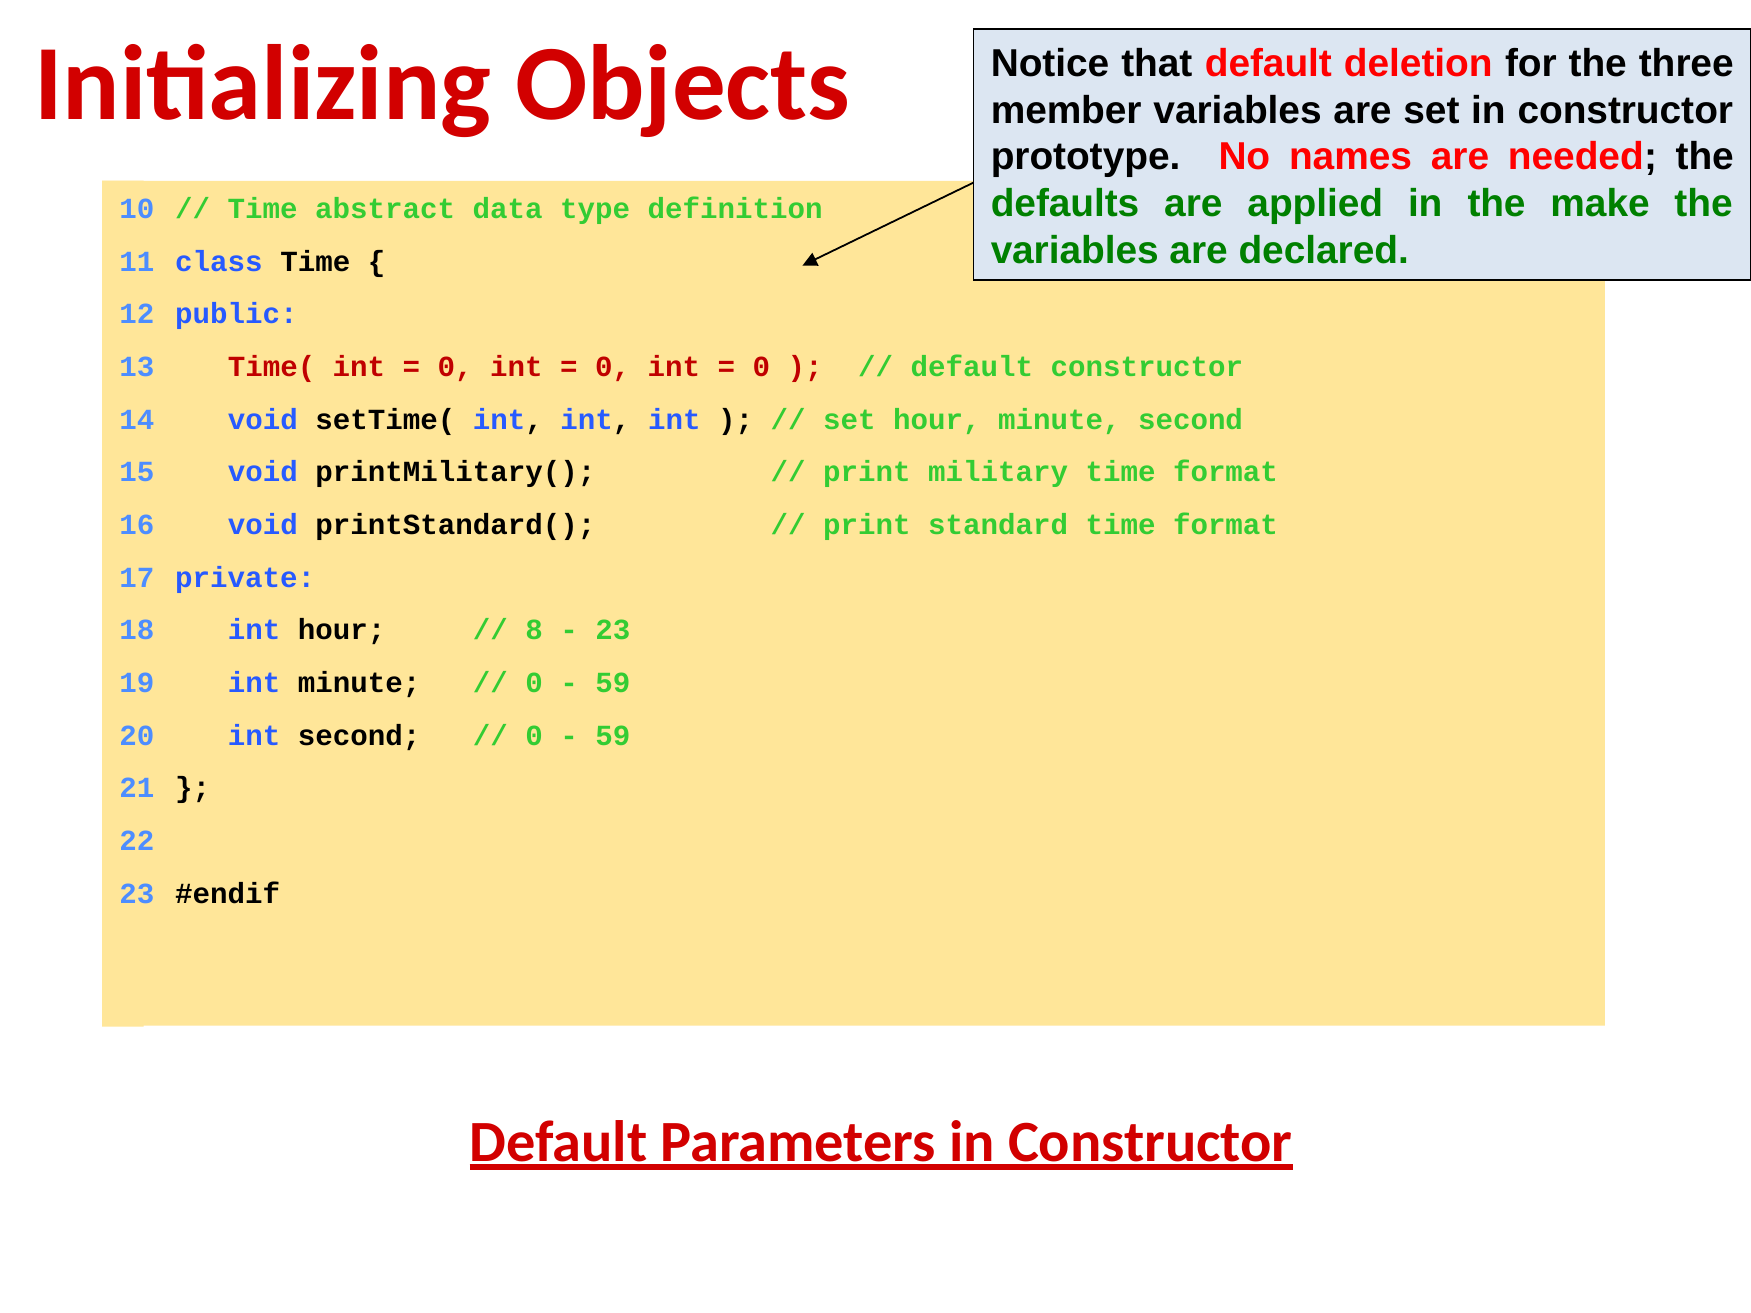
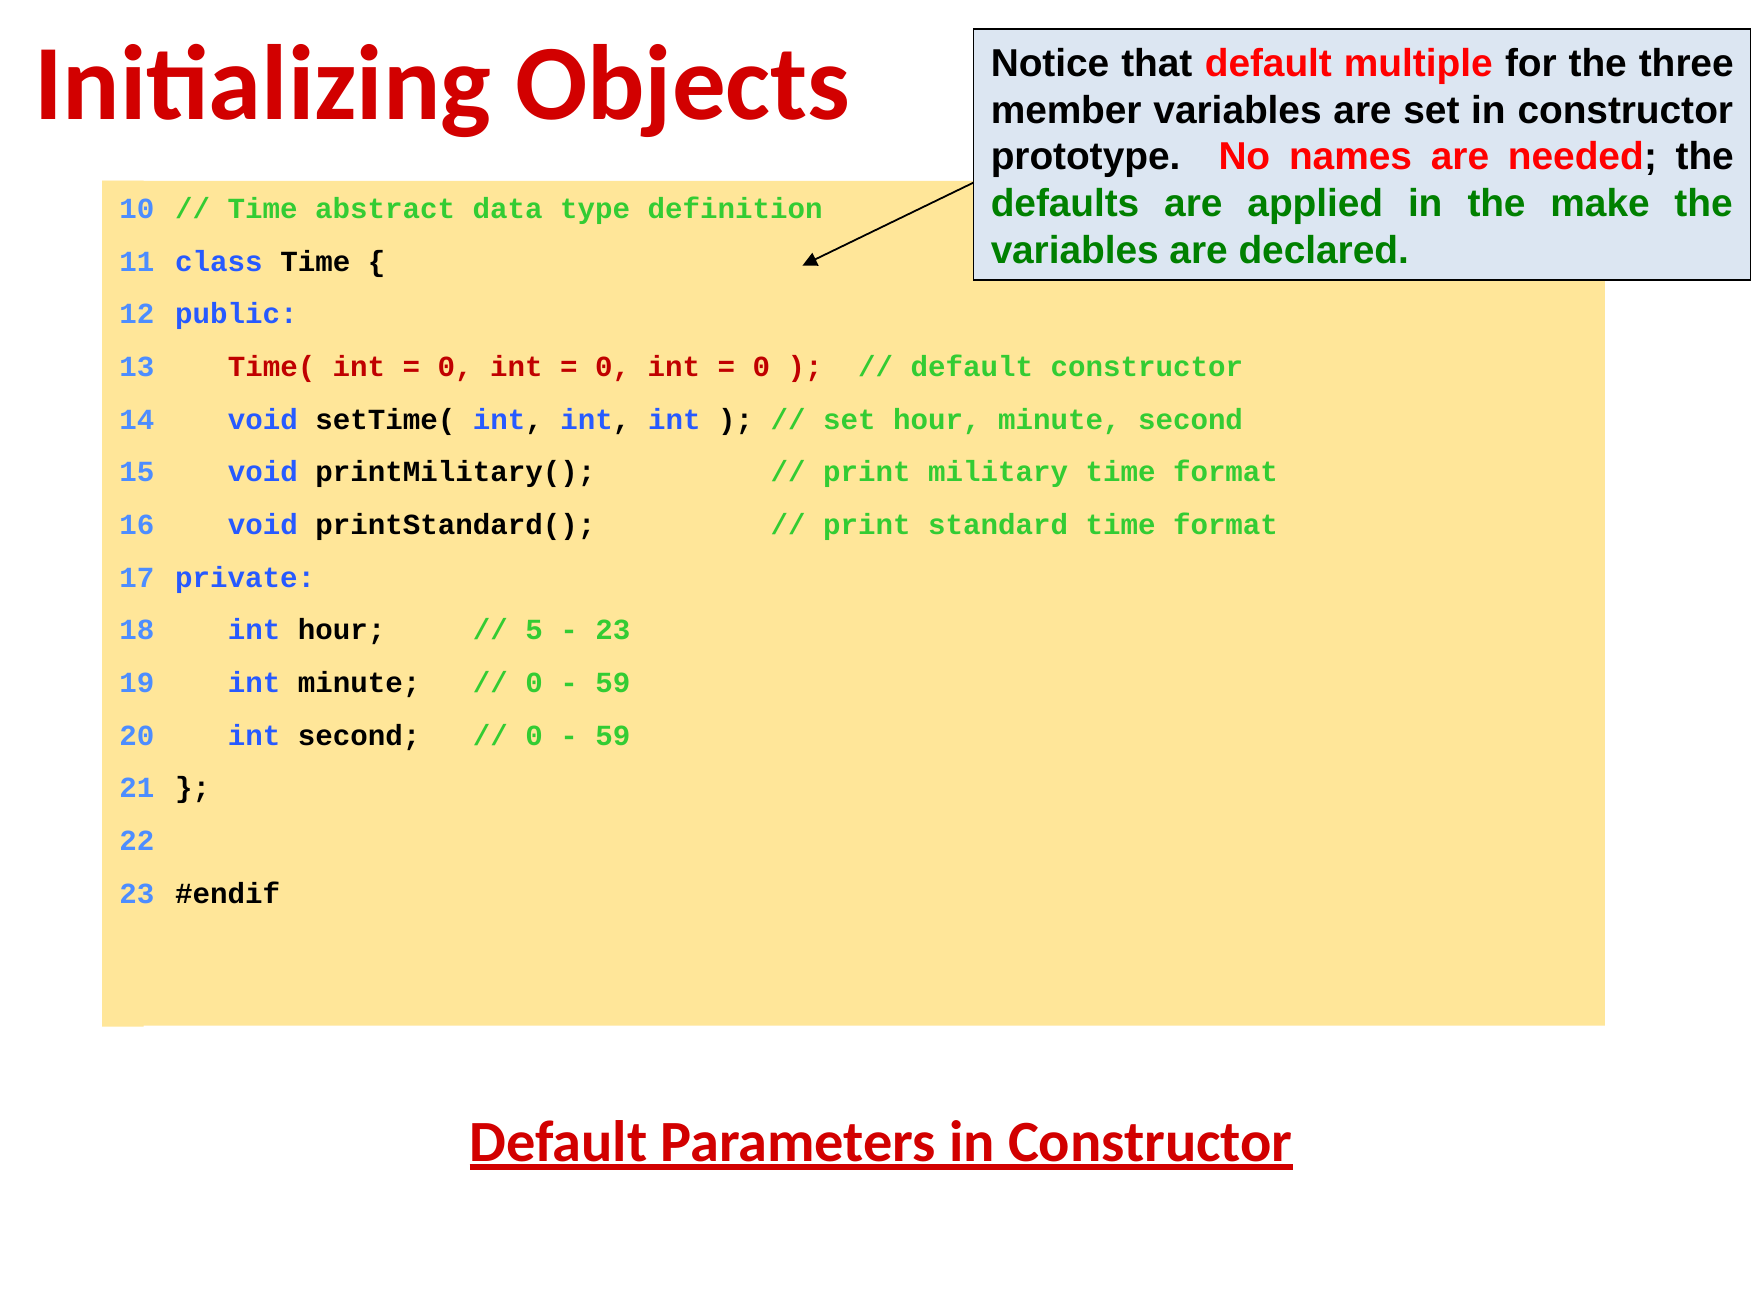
deletion: deletion -> multiple (1418, 64)
8: 8 -> 5 (534, 630)
